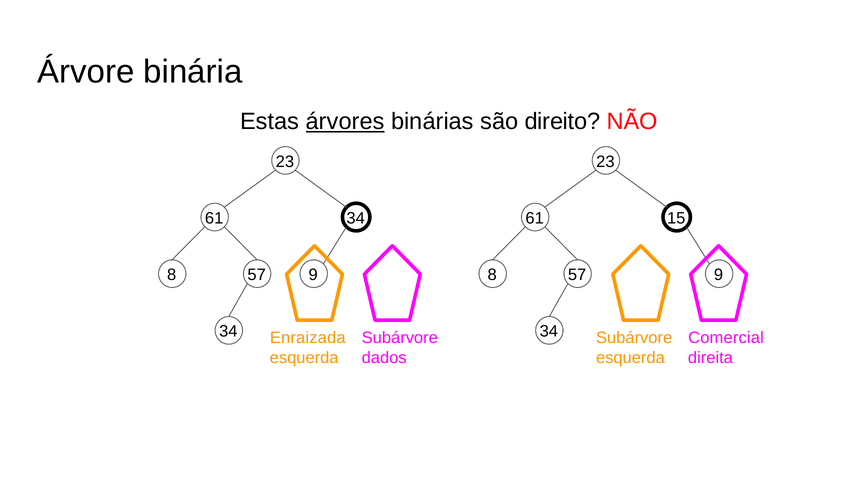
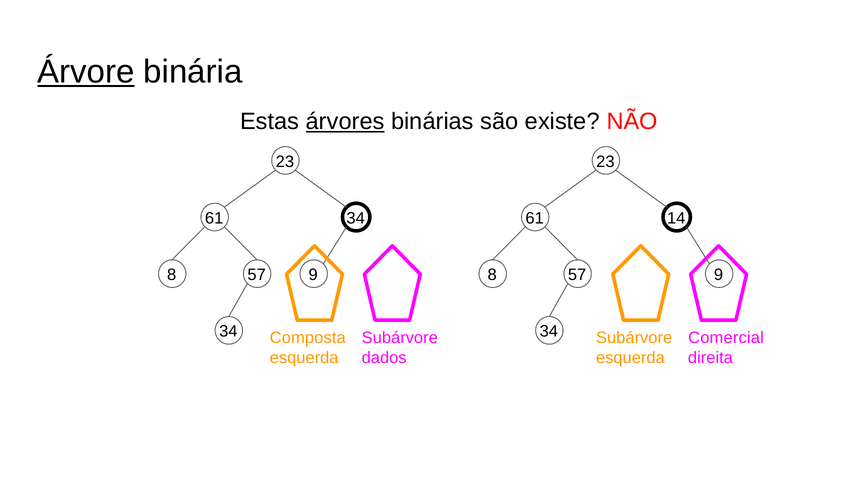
Árvore underline: none -> present (86, 72)
direito: direito -> existe (562, 121)
15: 15 -> 14 (676, 218)
Enraizada: Enraizada -> Composta (308, 337)
